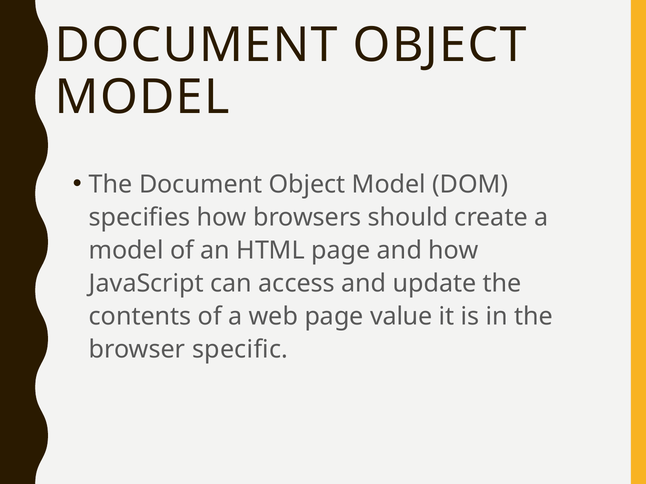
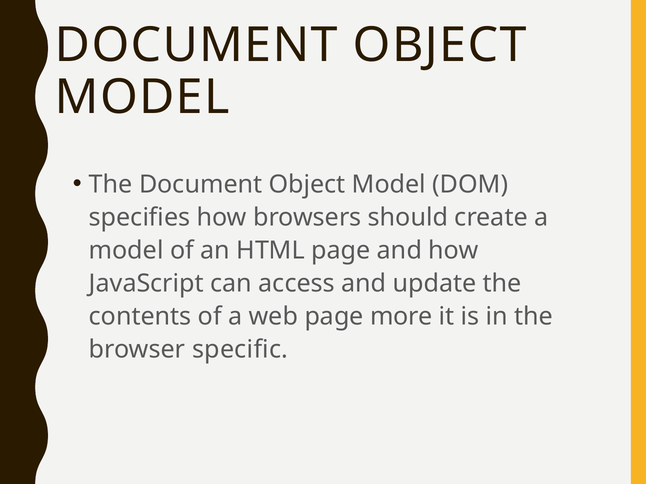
value: value -> more (401, 317)
